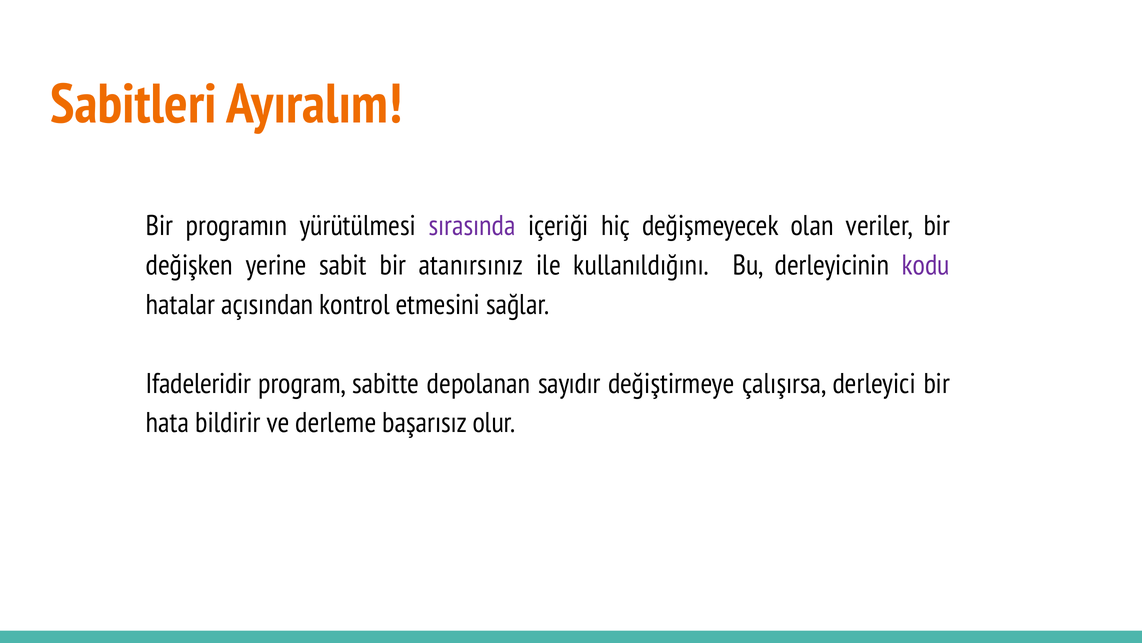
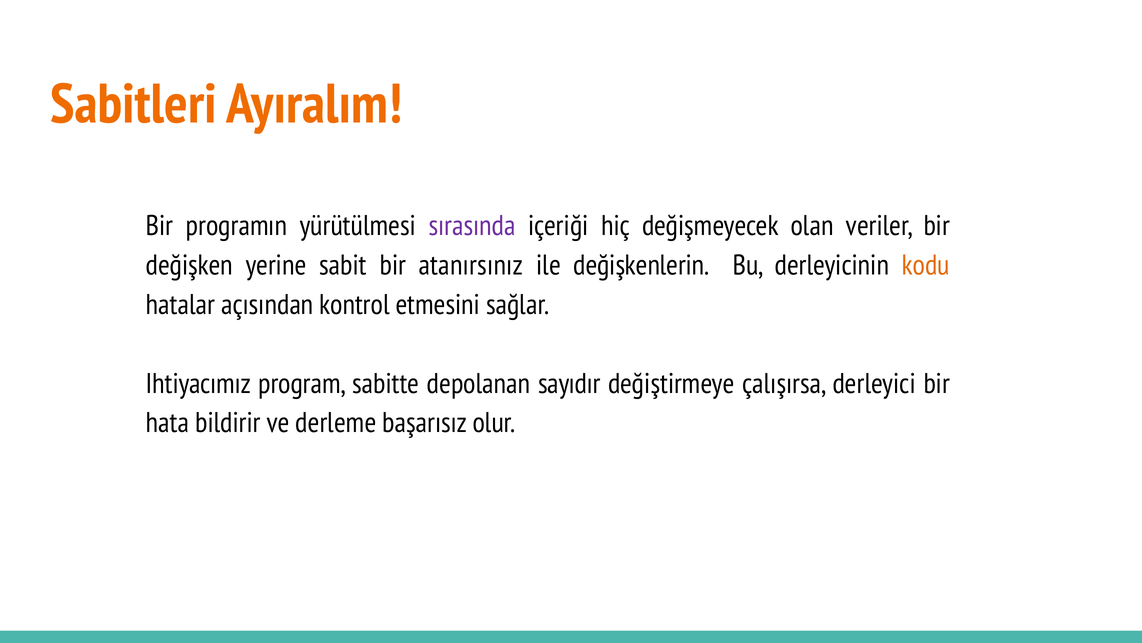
kullanıldığını: kullanıldığını -> değişkenlerin (641, 265)
kodu colour: purple -> orange (926, 265)
Ifadeleridir: Ifadeleridir -> Ihtiyacımız (199, 383)
